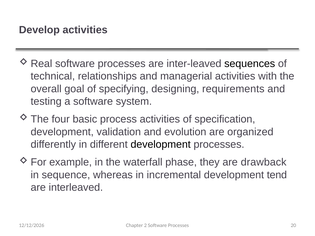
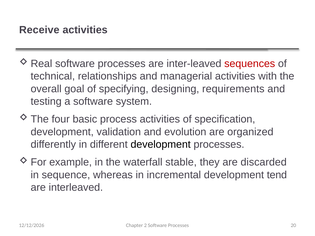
Develop: Develop -> Receive (39, 30)
sequences colour: black -> red (250, 64)
phase: phase -> stable (181, 162)
drawback: drawback -> discarded (264, 162)
